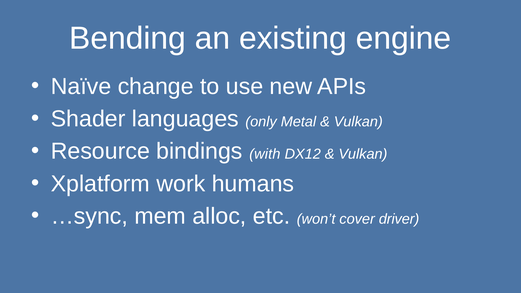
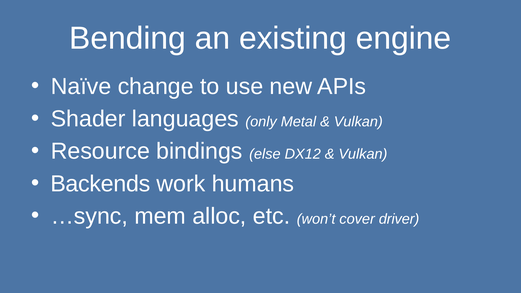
with: with -> else (265, 154)
Xplatform: Xplatform -> Backends (100, 184)
